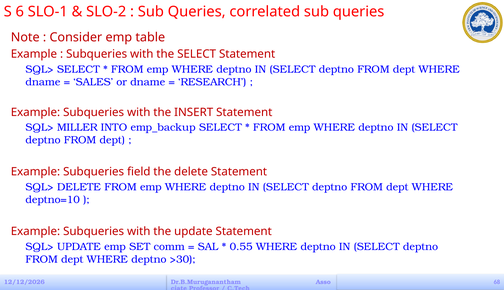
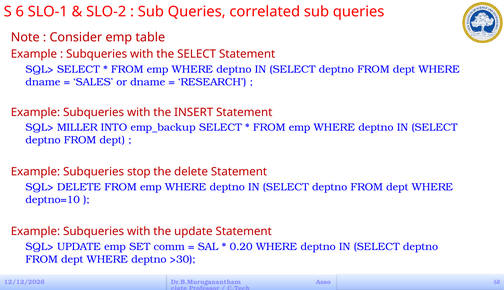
field: field -> stop (139, 172)
0.55: 0.55 -> 0.20 (241, 247)
